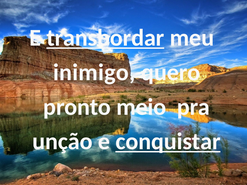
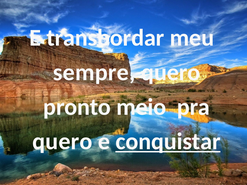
transbordar underline: present -> none (105, 38)
inimigo: inimigo -> sempre (94, 72)
unção: unção -> quero (62, 142)
